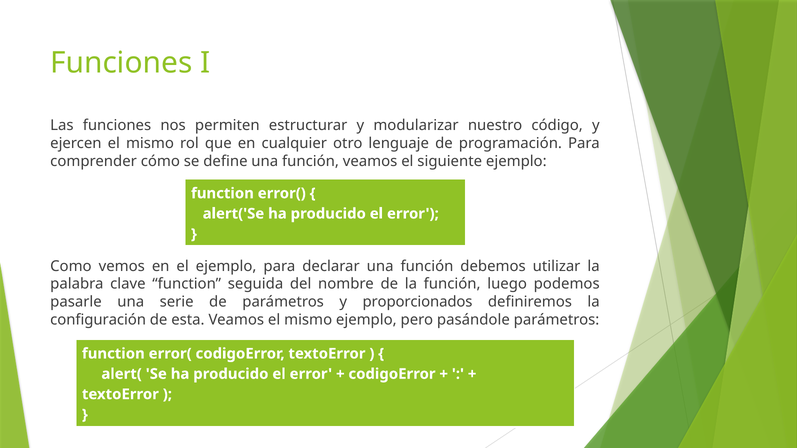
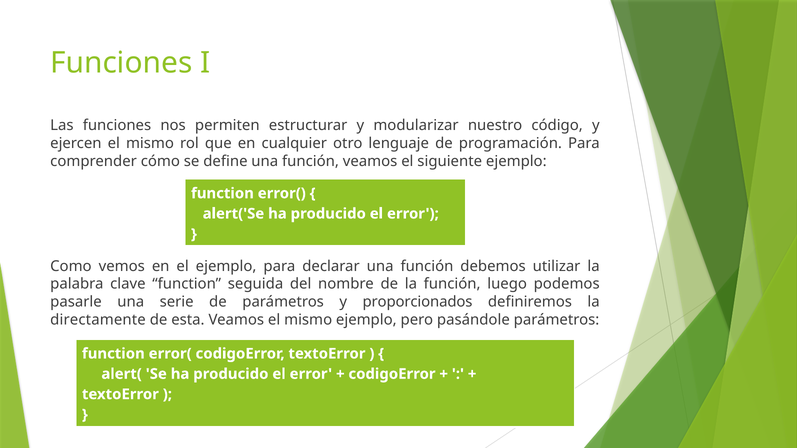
configuración: configuración -> directamente (98, 320)
